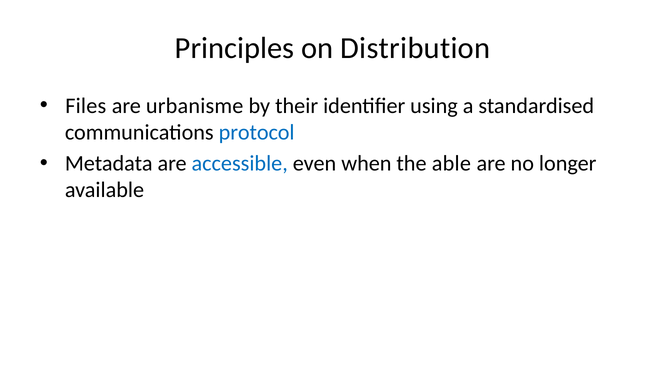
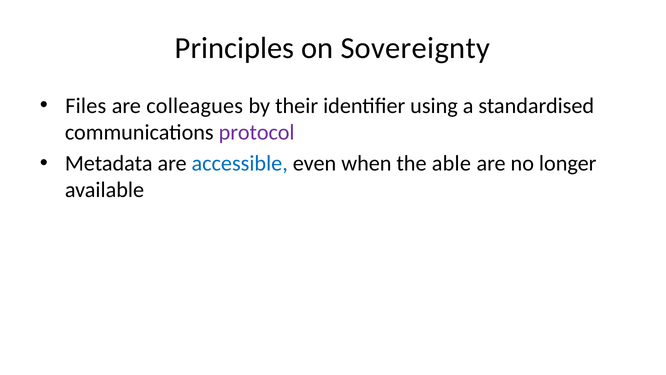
Distribution: Distribution -> Sovereignty (415, 48)
urbanisme: urbanisme -> colleagues (195, 106)
protocol colour: blue -> purple (257, 132)
